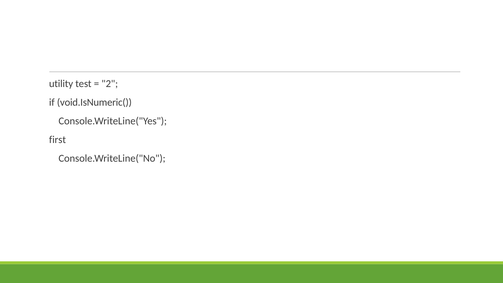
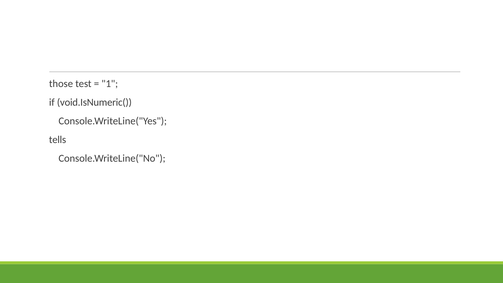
utility: utility -> those (61, 84)
2: 2 -> 1 (110, 84)
first: first -> tells (58, 140)
